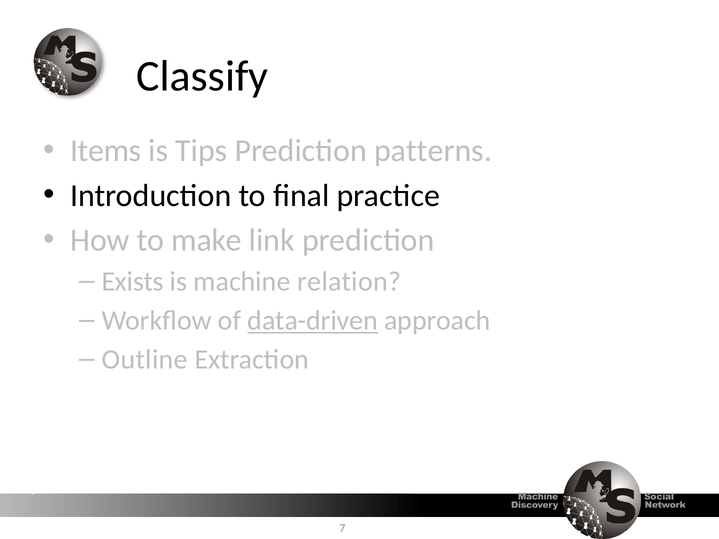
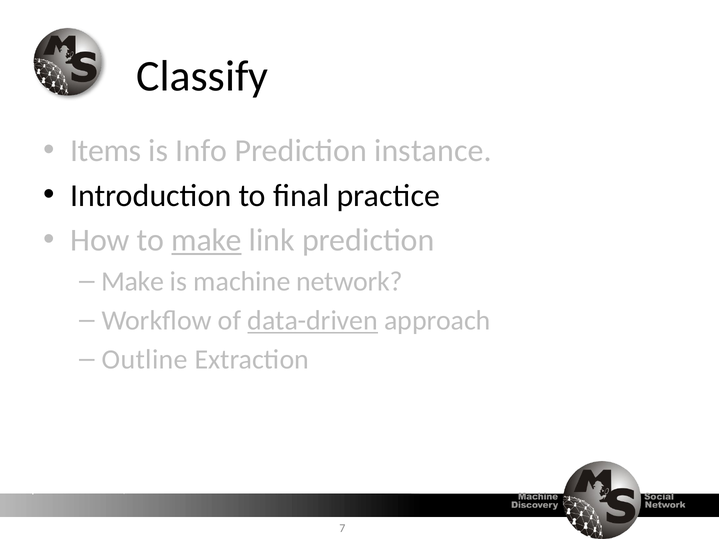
Tips: Tips -> Info (201, 151)
patterns: patterns -> instance (433, 151)
make underline: none -> present (207, 240)
Exists: Exists -> Make (133, 282)
relation: relation -> network (349, 282)
